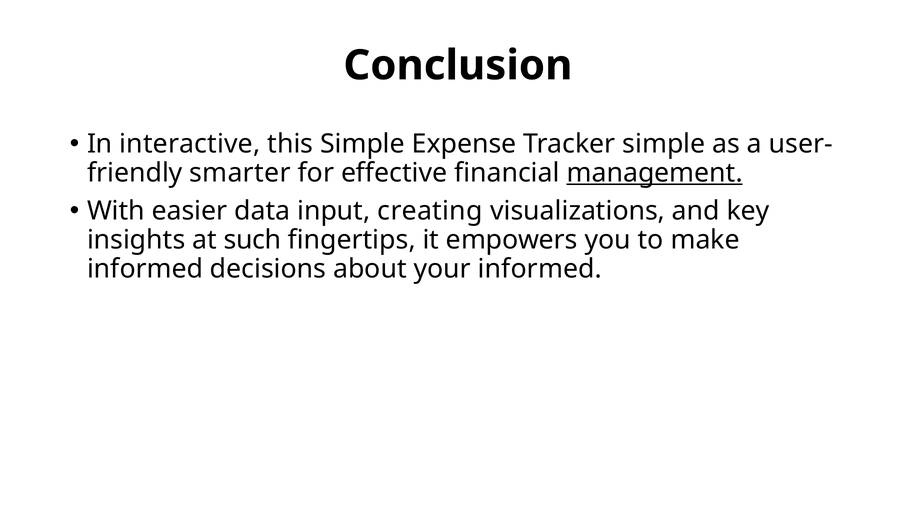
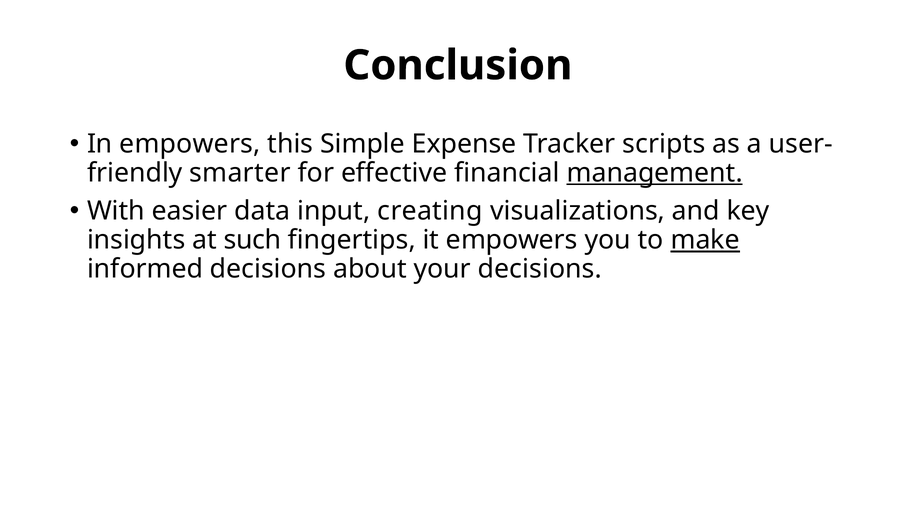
In interactive: interactive -> empowers (190, 144)
Tracker simple: simple -> scripts (664, 144)
make underline: none -> present (705, 240)
your informed: informed -> decisions (540, 269)
